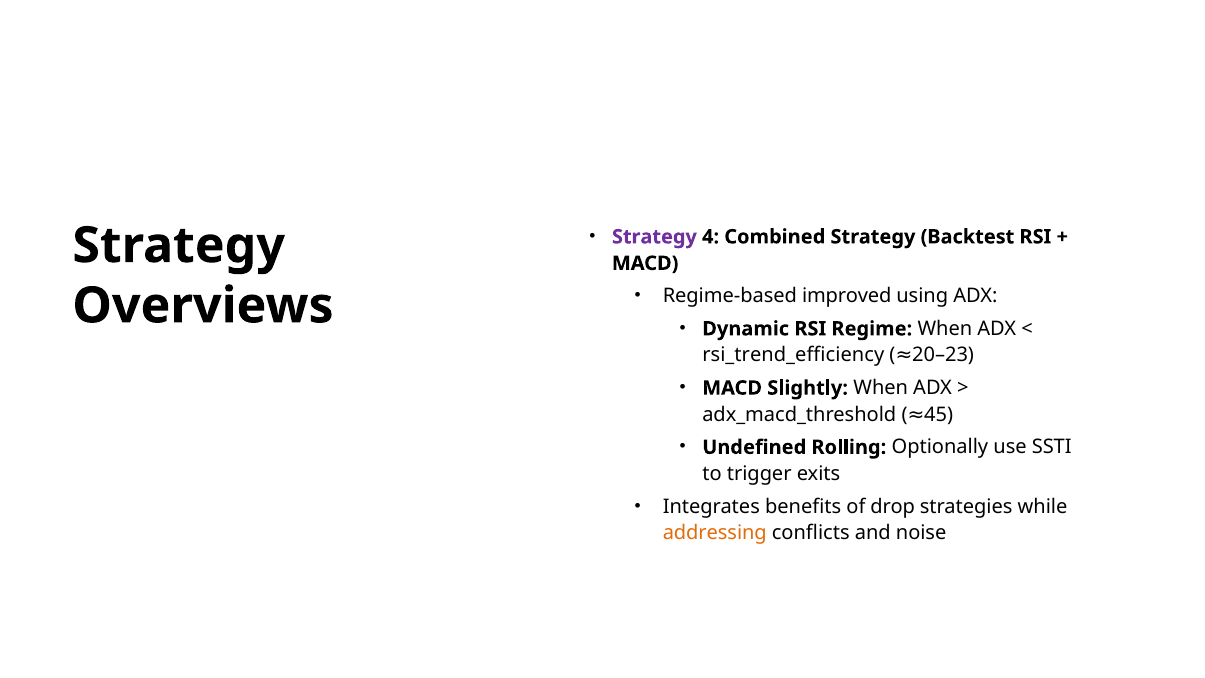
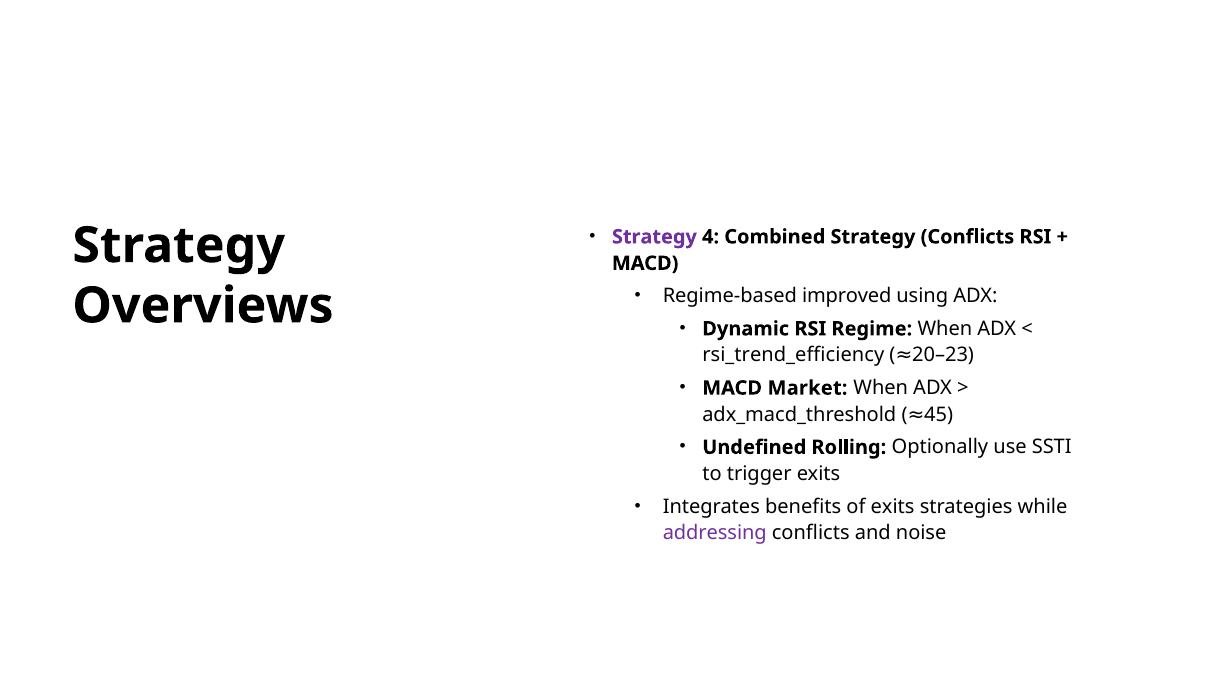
Strategy Backtest: Backtest -> Conflicts (967, 237)
Slightly: Slightly -> Market (808, 388)
of drop: drop -> exits (893, 506)
addressing colour: orange -> purple (715, 533)
